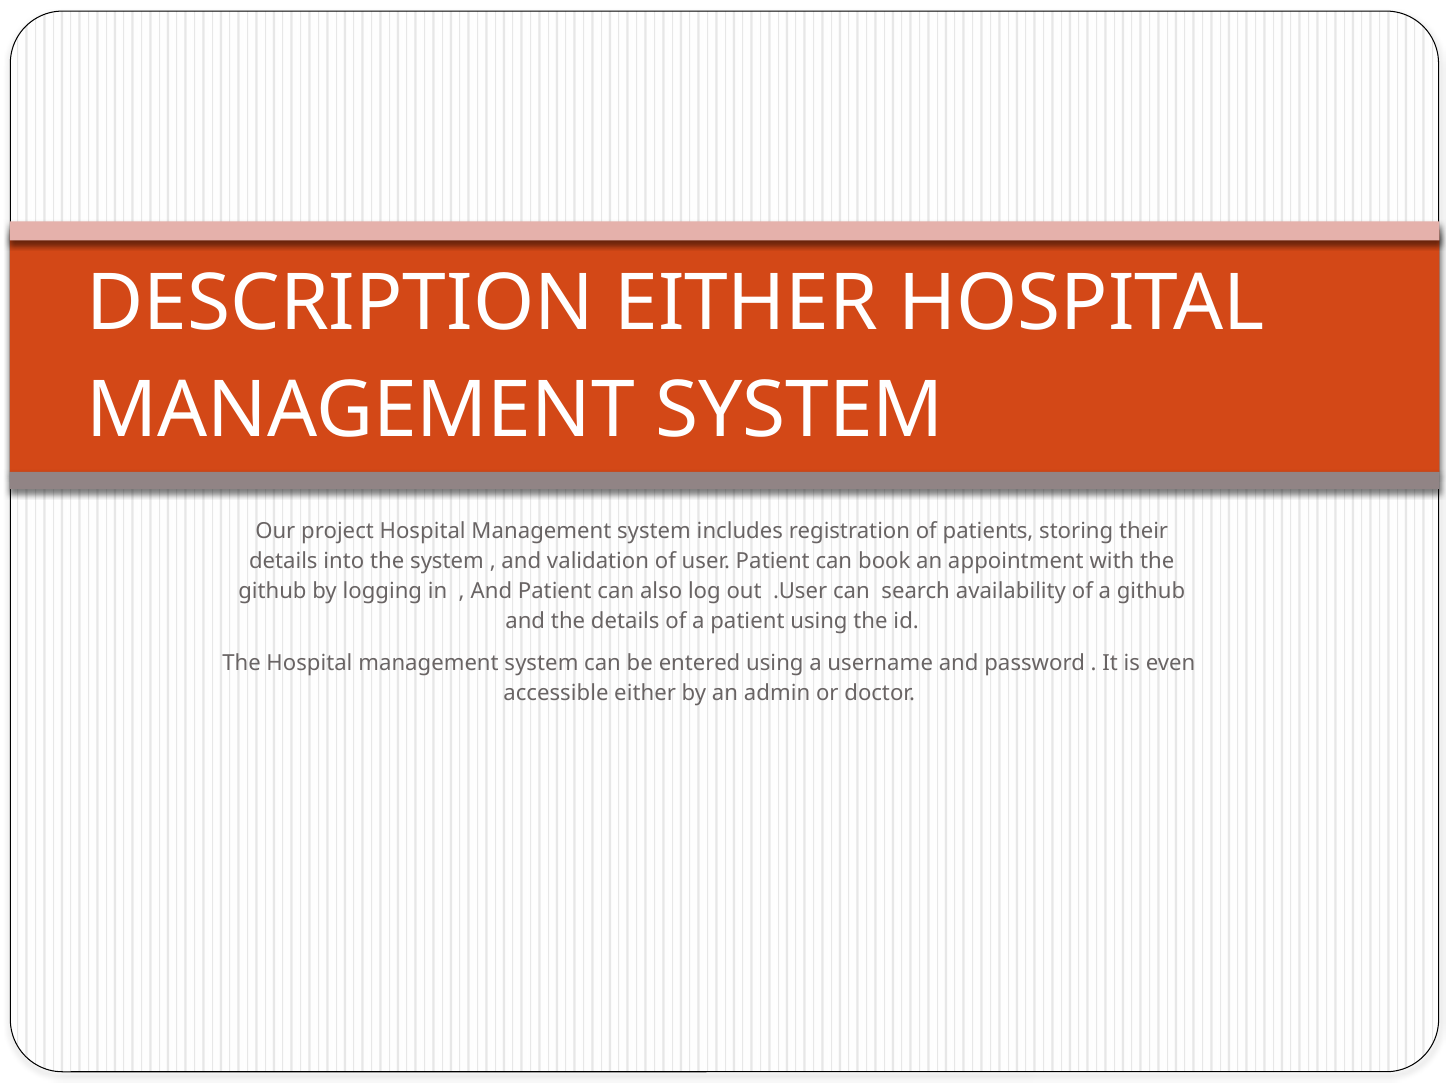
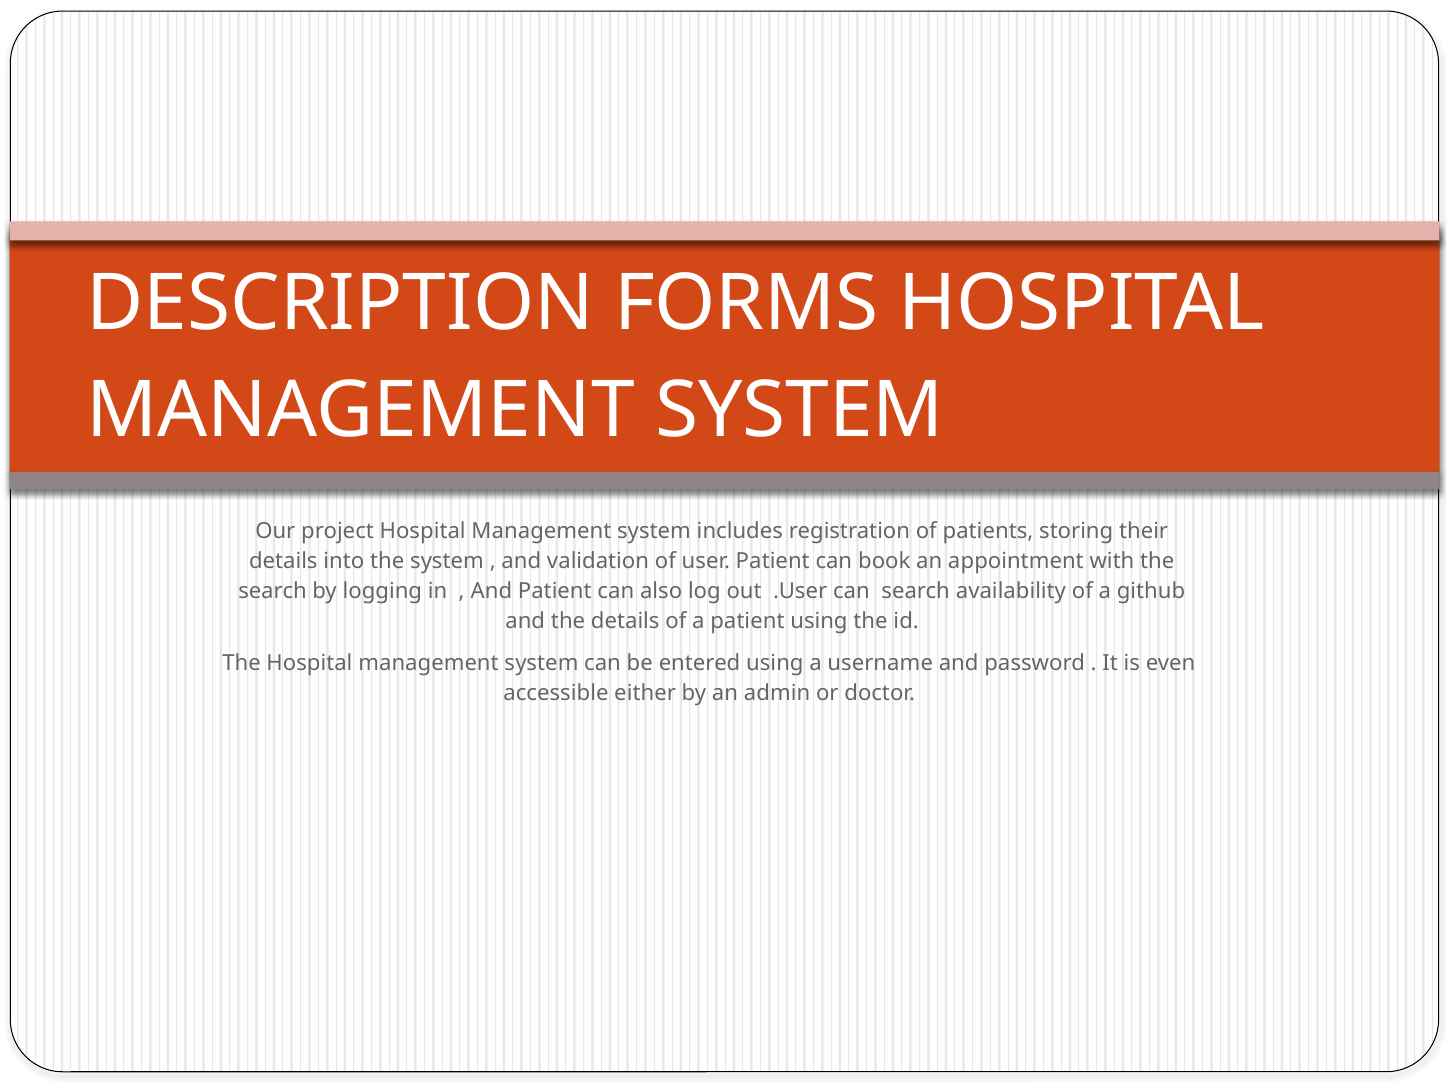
DESCRIPTION EITHER: EITHER -> FORMS (746, 304)
github: github -> search (273, 591)
